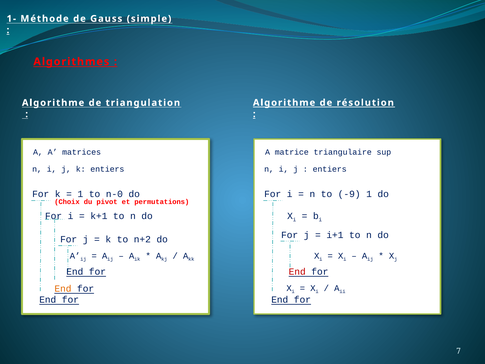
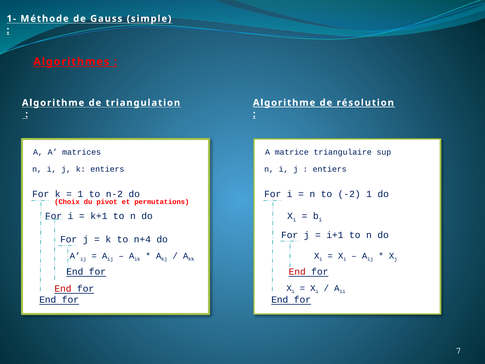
n-0: n-0 -> n-2 (114, 194)
-9: -9 -> -2 (349, 194)
n+2: n+2 -> n+4 (142, 239)
End colour: orange -> red (63, 288)
